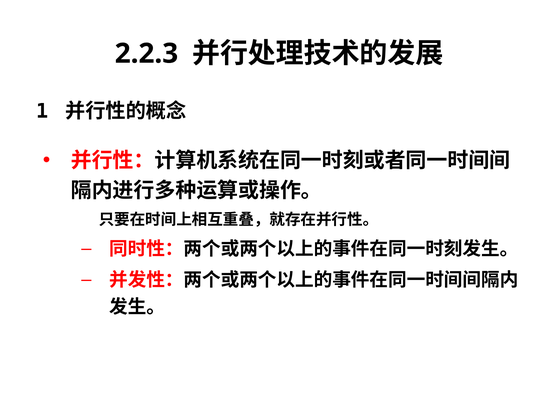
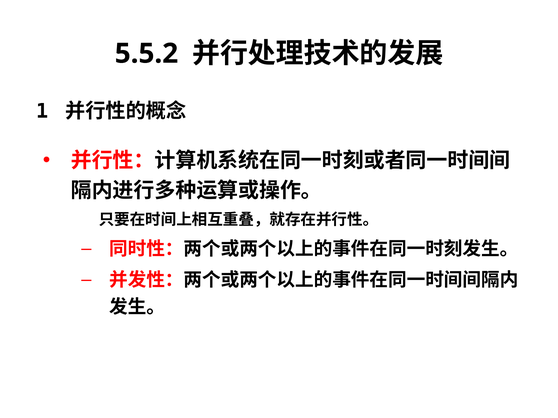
2.2.3: 2.2.3 -> 5.5.2 (146, 54)
